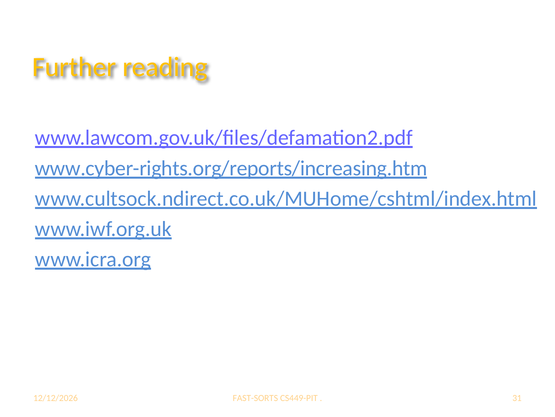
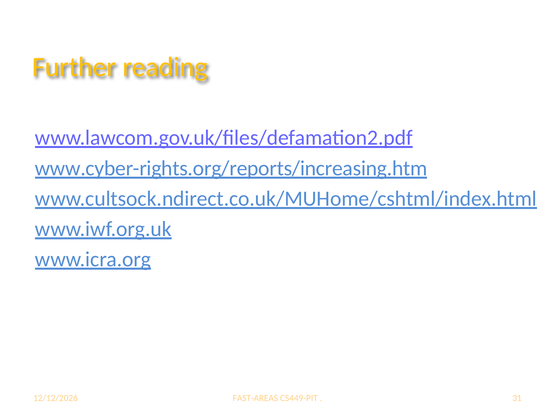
FAST-SORTS: FAST-SORTS -> FAST-AREAS (255, 398)
